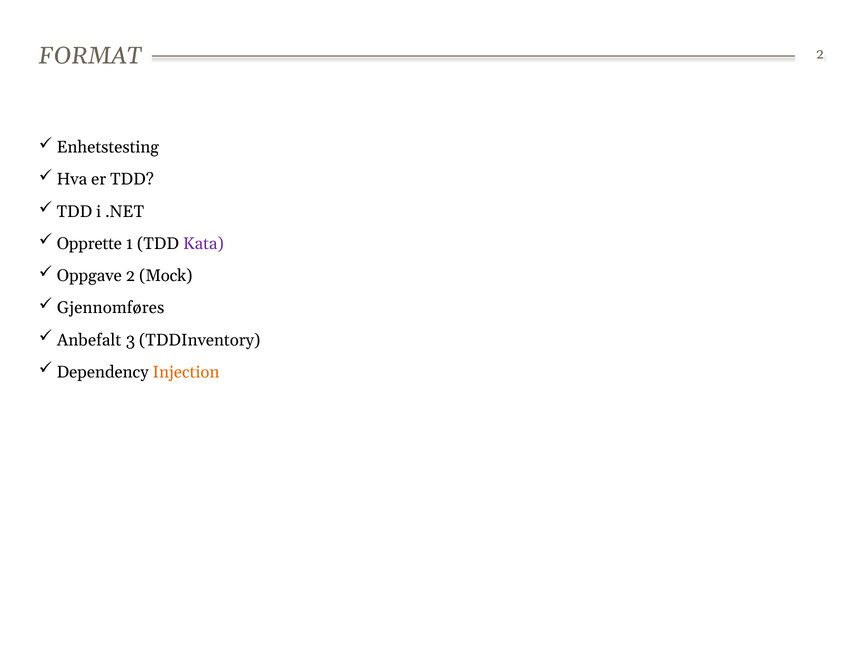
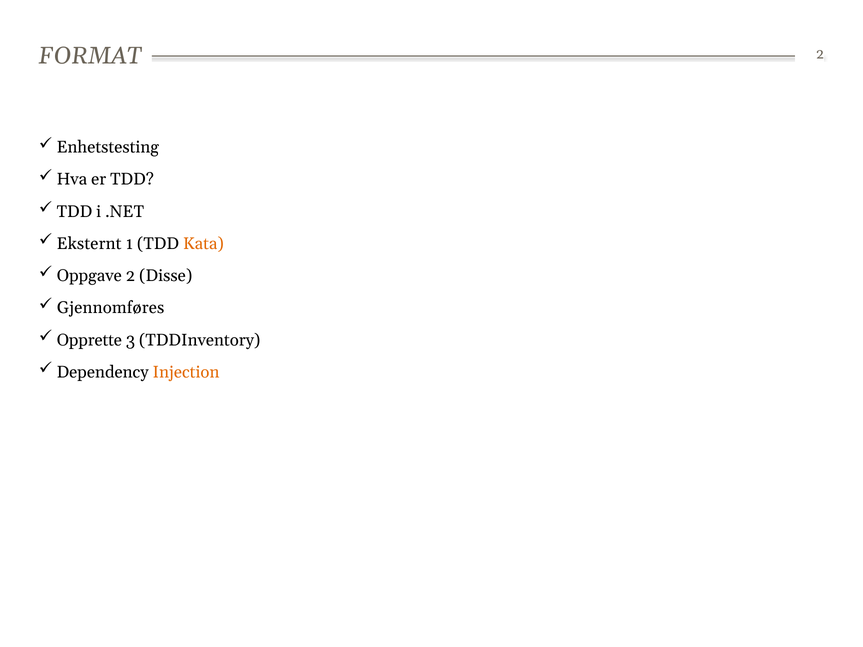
Opprette: Opprette -> Eksternt (89, 244)
Kata colour: purple -> orange (203, 244)
Mock: Mock -> Disse (166, 276)
Anbefalt: Anbefalt -> Opprette (89, 340)
